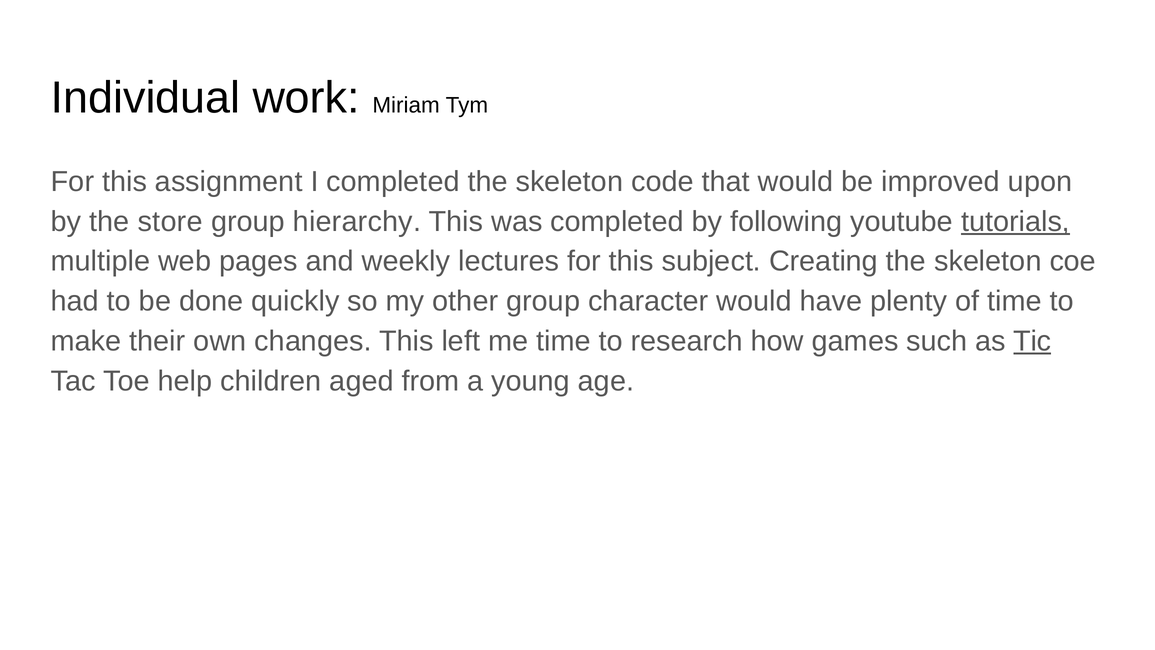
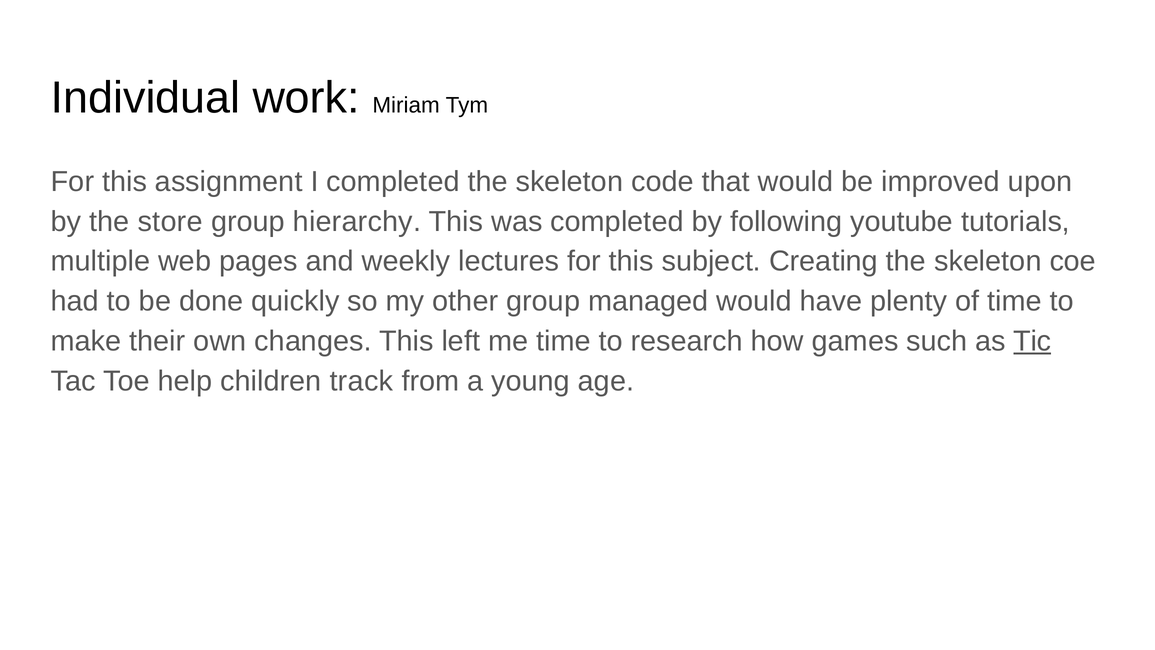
tutorials underline: present -> none (1016, 221)
character: character -> managed (648, 301)
aged: aged -> track (361, 381)
